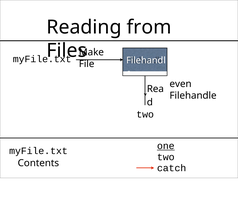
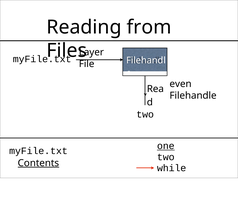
Make: Make -> Layer (91, 52)
Contents underline: none -> present (38, 164)
catch: catch -> while (172, 169)
